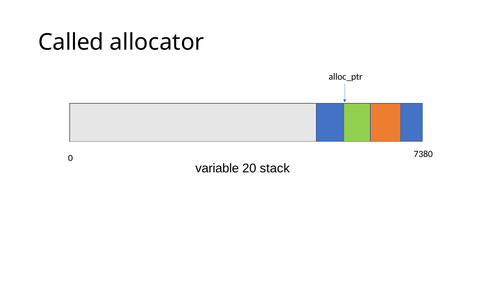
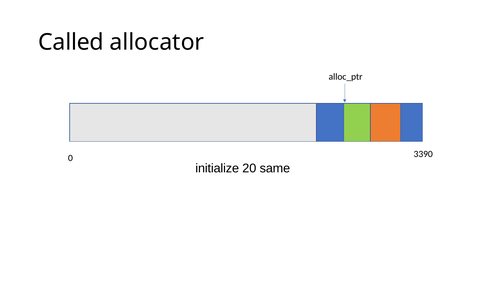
7380: 7380 -> 3390 (423, 154)
variable: variable -> initialize (217, 169)
stack: stack -> same (275, 169)
